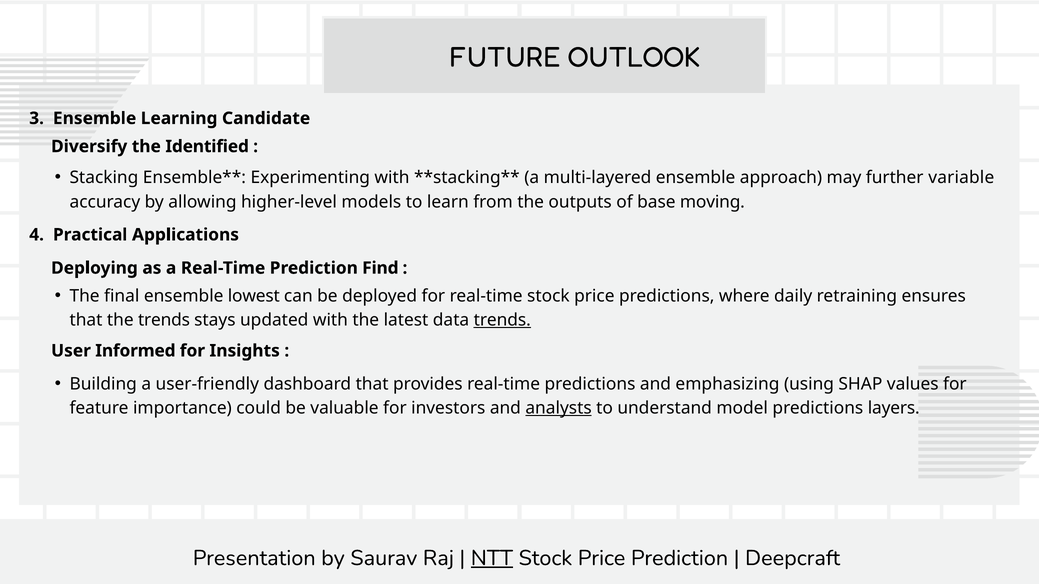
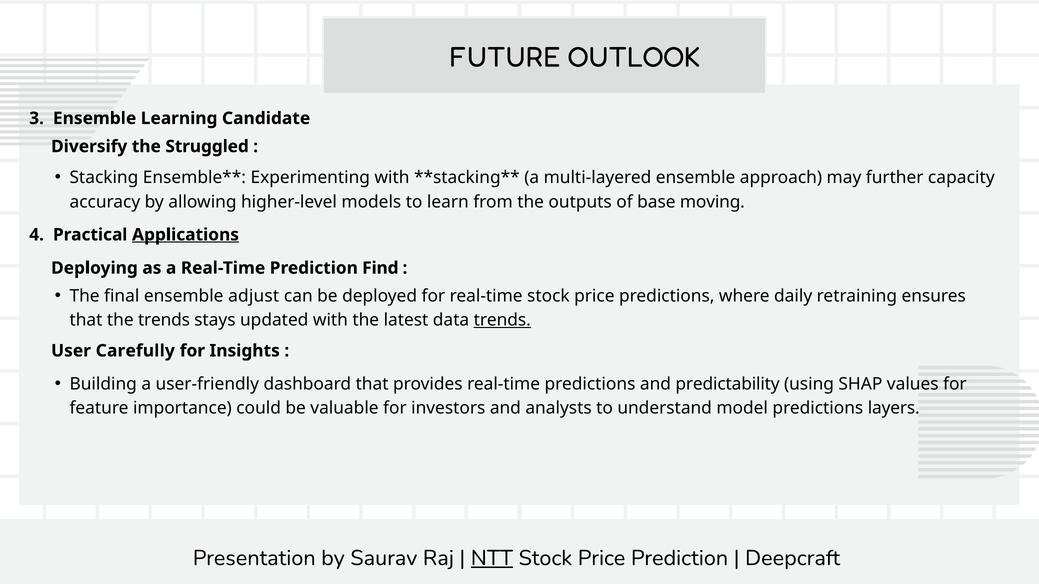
Identified: Identified -> Struggled (207, 147)
variable: variable -> capacity (961, 178)
Applications underline: none -> present (186, 235)
lowest: lowest -> adjust (254, 296)
Informed: Informed -> Carefully (135, 351)
emphasizing: emphasizing -> predictability (728, 384)
analysts underline: present -> none (559, 409)
